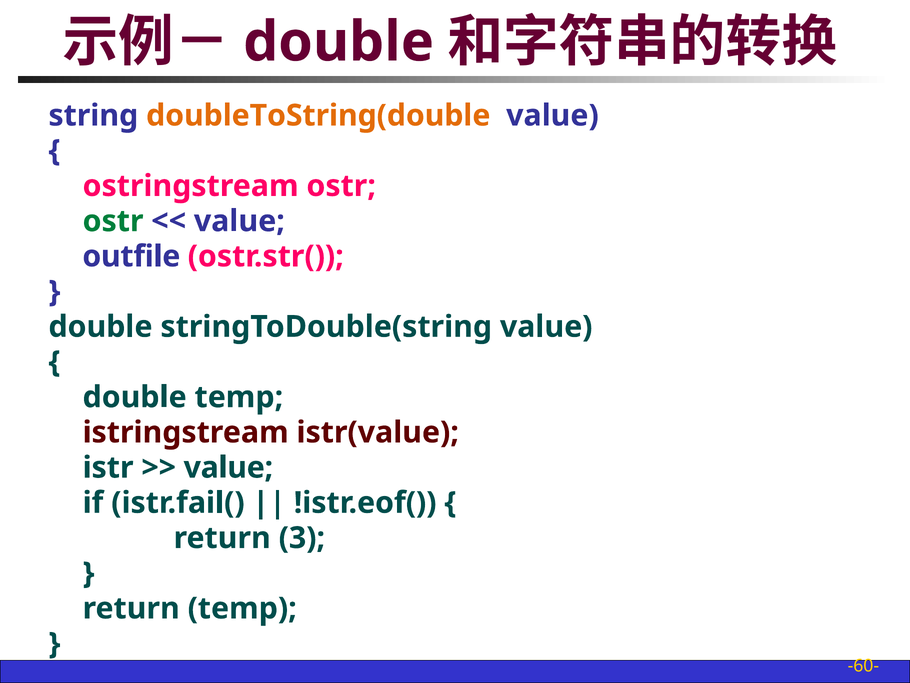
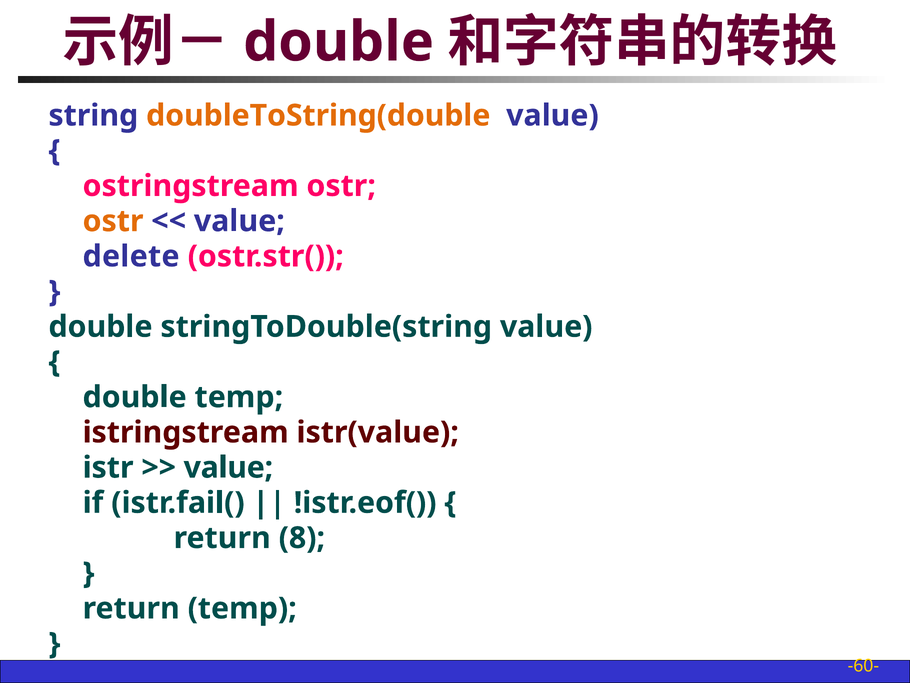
ostr colour: green -> orange (113, 221)
outfile: outfile -> delete (131, 256)
3: 3 -> 8 (302, 538)
